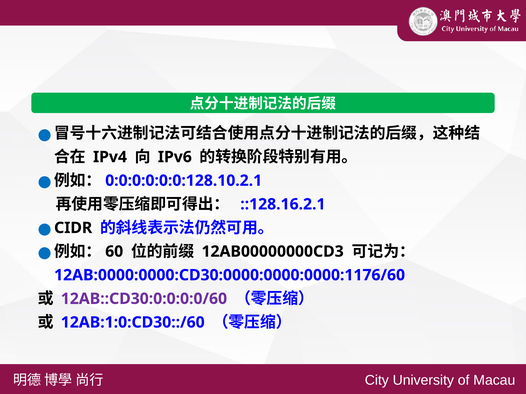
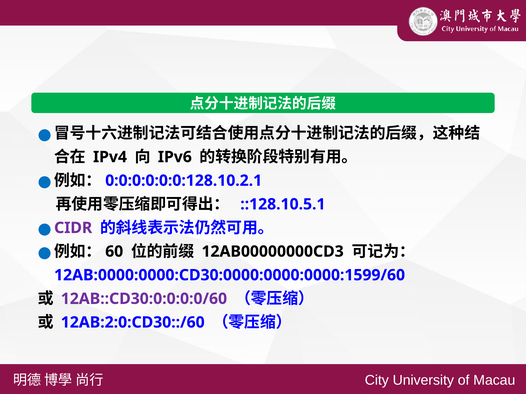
::128.16.2.1: ::128.16.2.1 -> ::128.10.5.1 (283, 204)
CIDR colour: black -> purple (73, 228)
12AB:0000:0000:CD30:0000:0000:0000:1176/60: 12AB:0000:0000:CD30:0000:0000:0000:1176/60 -> 12AB:0000:0000:CD30:0000:0000:0000:1599/60 (230, 275)
12AB:1:0:CD30::/60: 12AB:1:0:CD30::/60 -> 12AB:2:0:CD30::/60 (133, 323)
